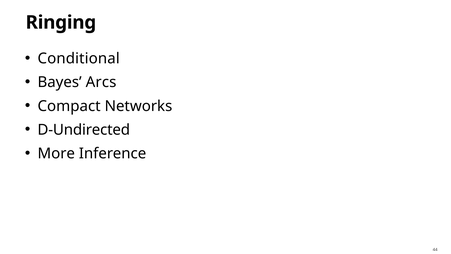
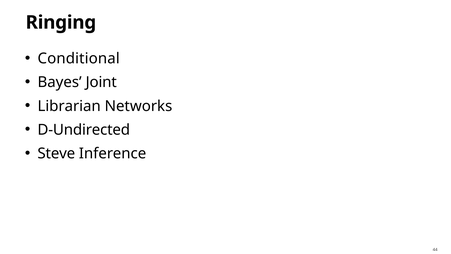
Arcs: Arcs -> Joint (101, 82)
Compact: Compact -> Librarian (69, 106)
More: More -> Steve (56, 153)
